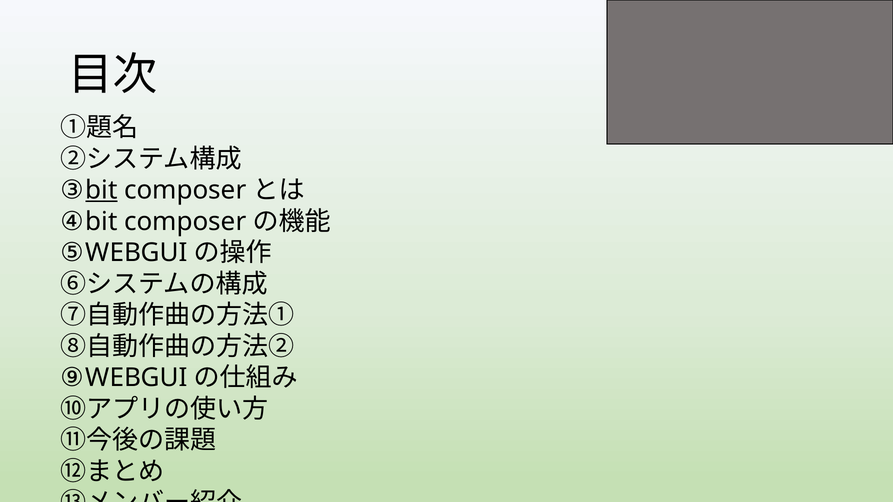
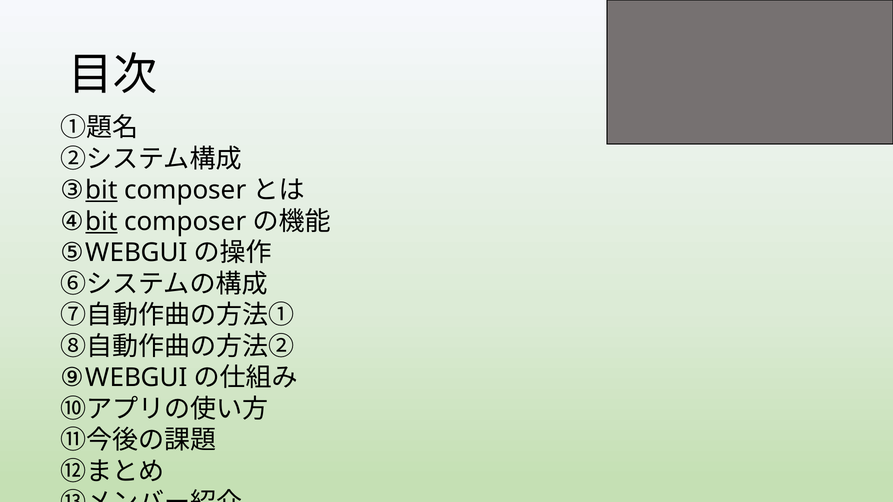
bit underline: none -> present (101, 222)
